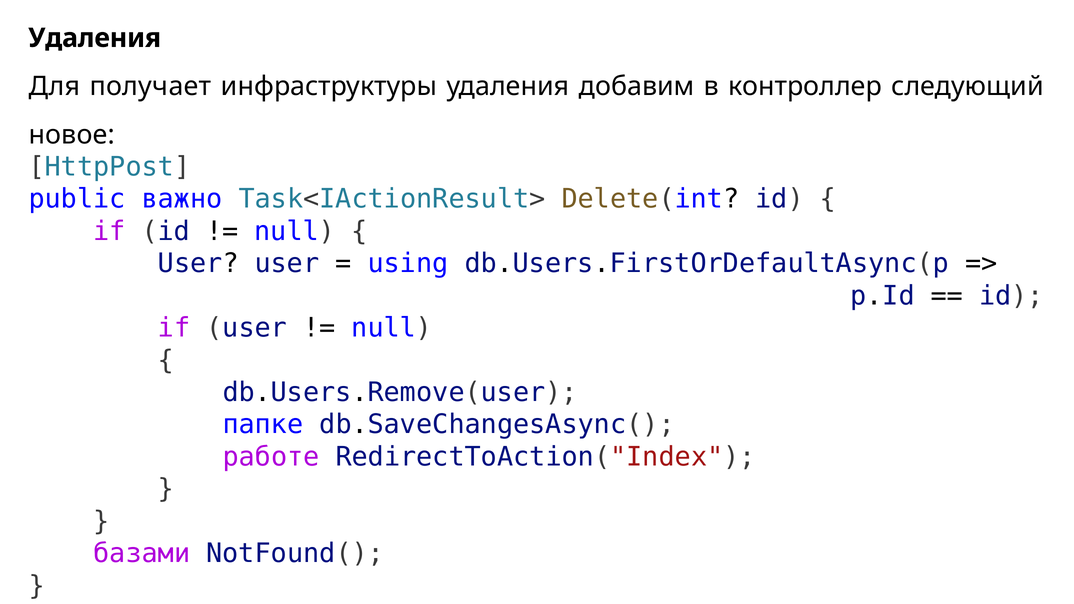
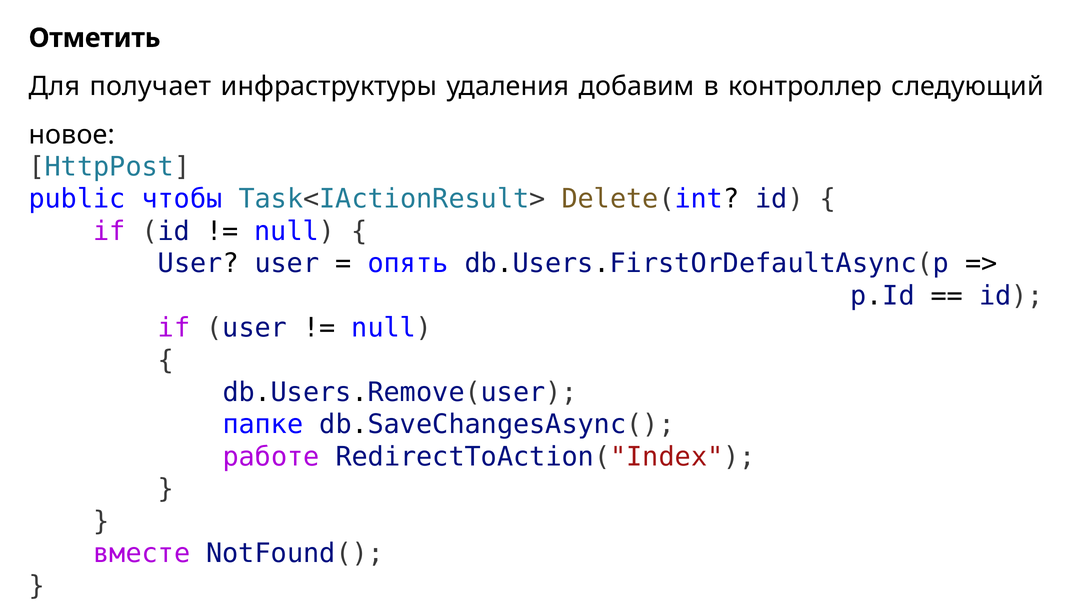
Удаления: Удаления -> Отметить (95, 38)
важно: важно -> чтобы (182, 199)
using: using -> опять (408, 264)
базами: базами -> вместе (142, 554)
